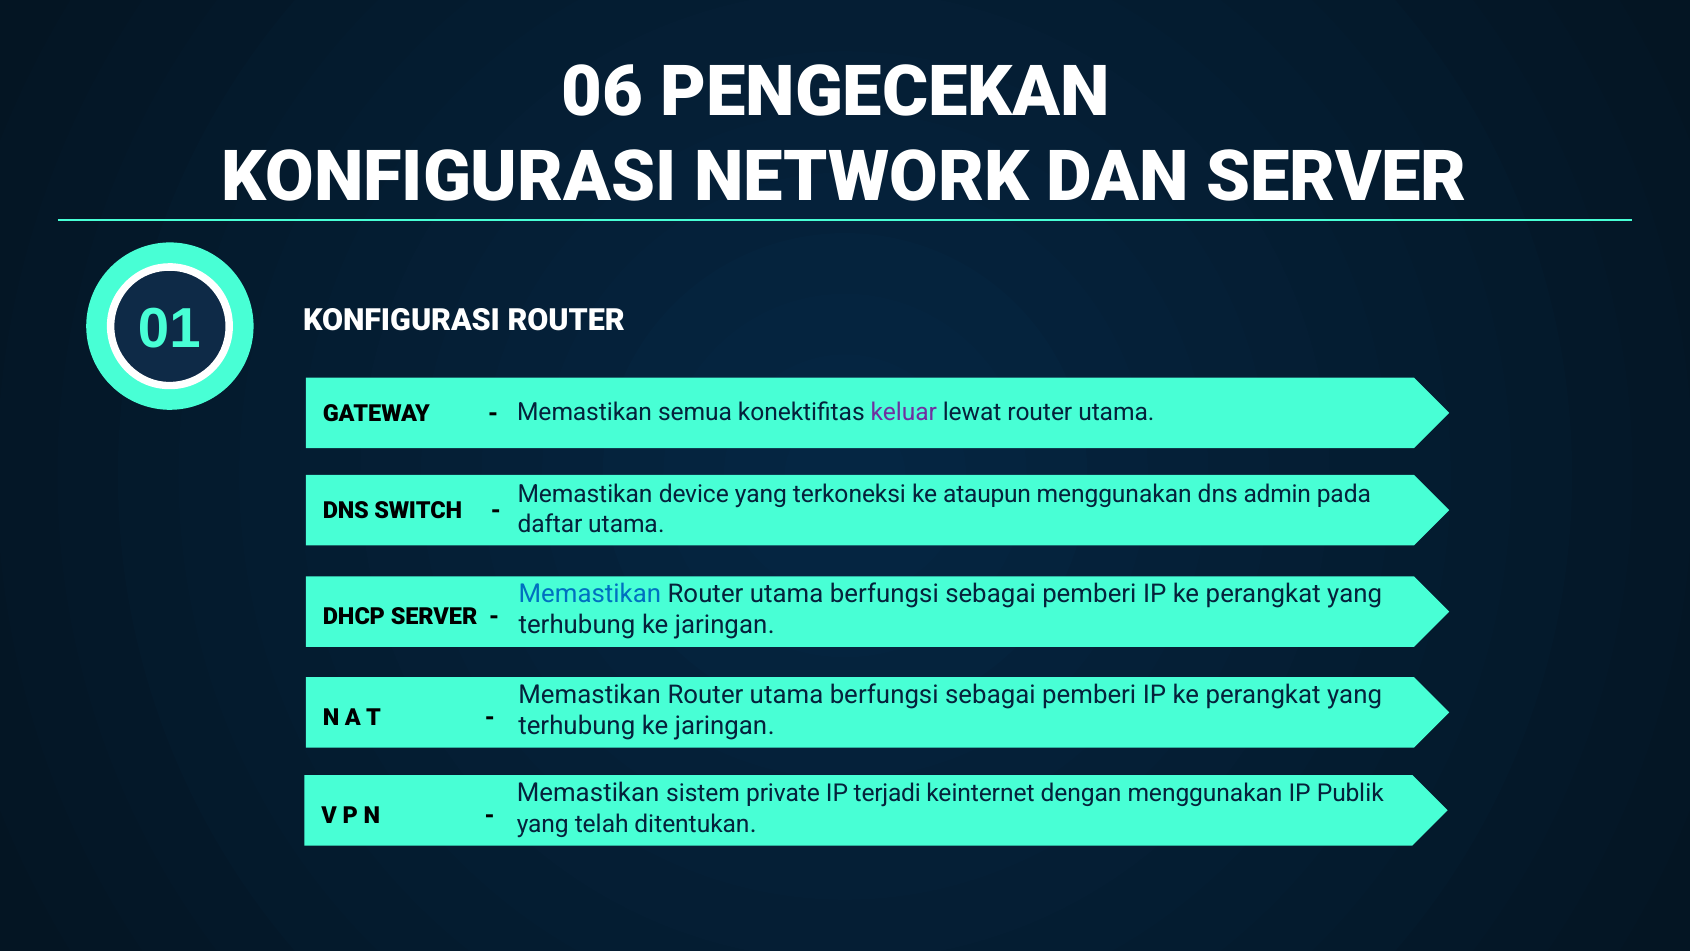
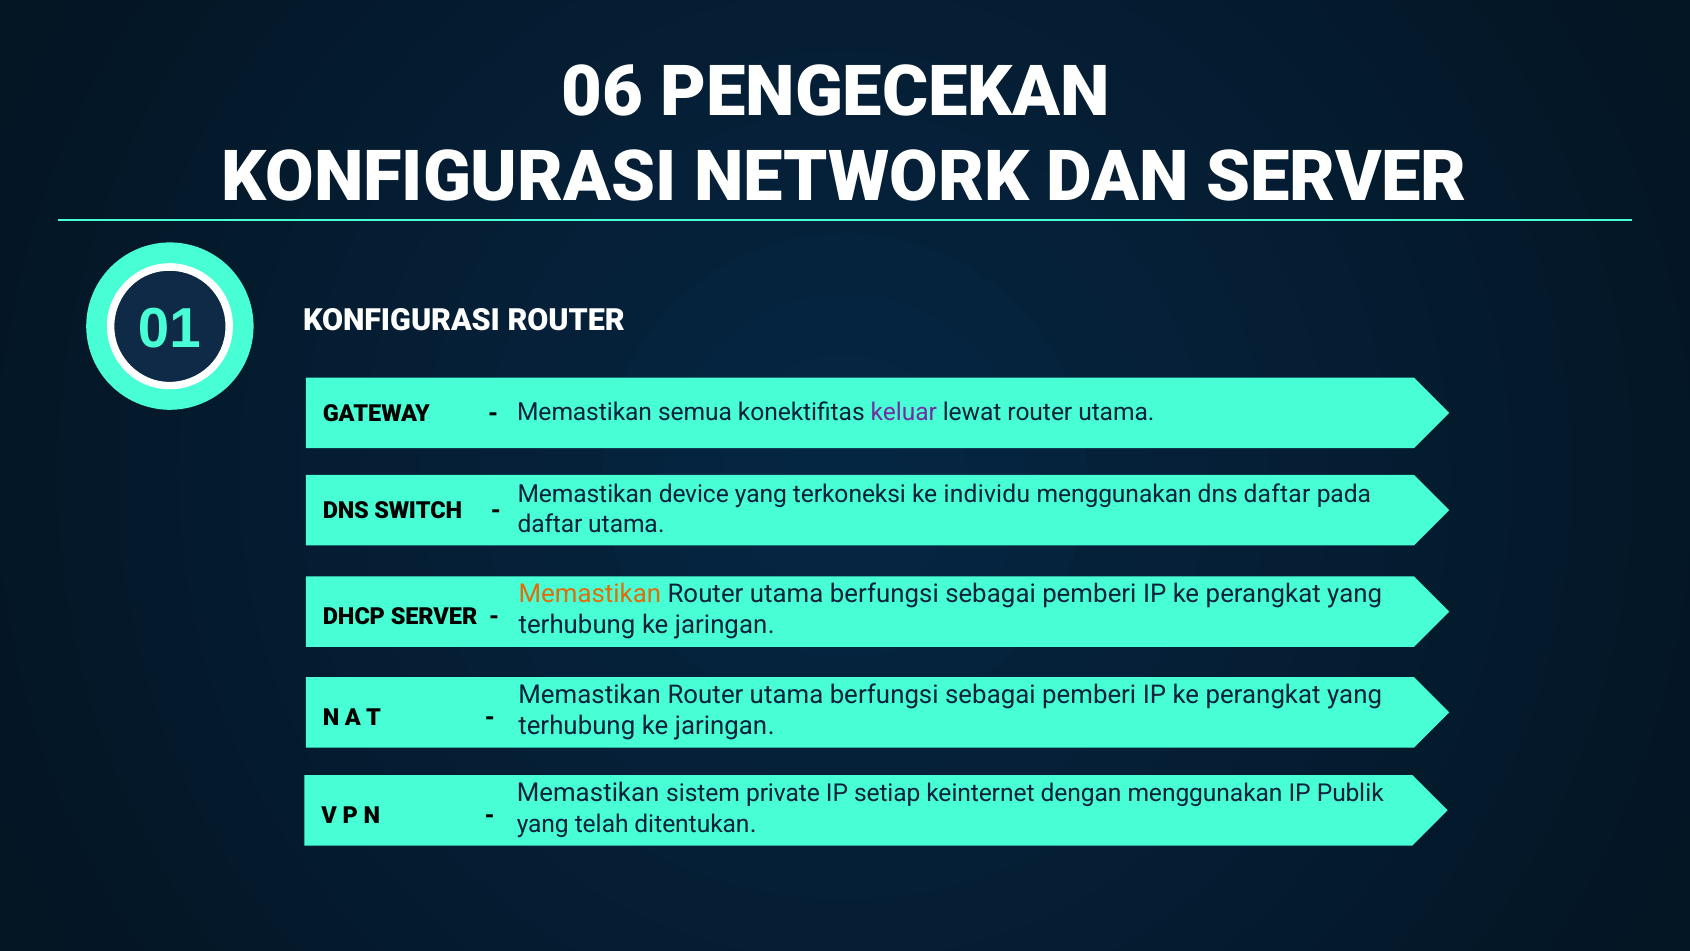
ataupun: ataupun -> individu (987, 494)
dns admin: admin -> daftar (1277, 494)
Memastikan colour: blue -> orange (590, 594)
terjadi: terjadi -> setiap (887, 793)
